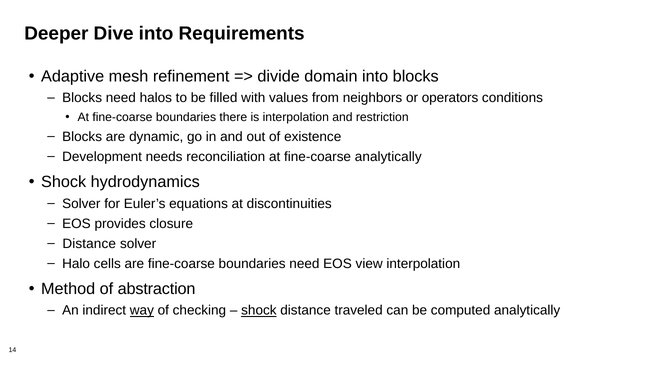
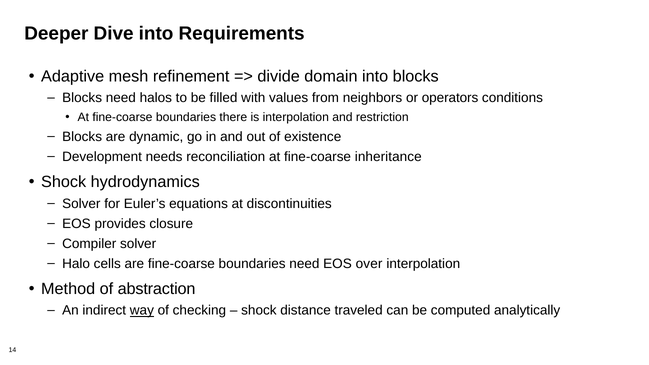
fine-coarse analytically: analytically -> inheritance (388, 157)
Distance: Distance -> Compiler (89, 244)
view: view -> over (369, 264)
shock underline: present -> none (259, 311)
